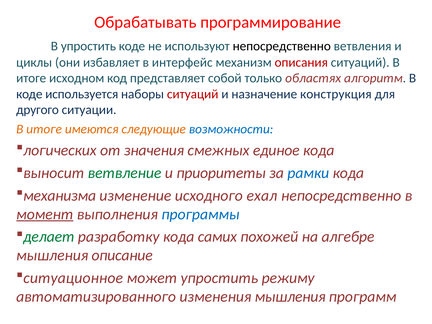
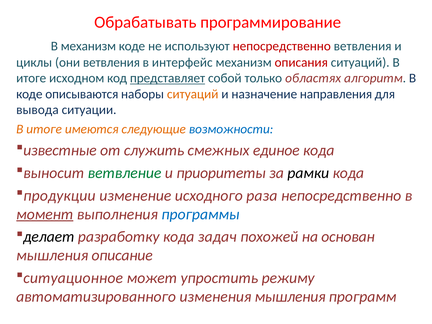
В упростить: упростить -> механизм (88, 46)
непосредственно colour: black -> red (282, 46)
они избавляет: избавляет -> ветвления (111, 62)
представляет underline: none -> present (168, 78)
используется: используется -> описываются (82, 94)
ситуаций colour: red -> orange (193, 94)
конструкция: конструкция -> направления (336, 94)
другого: другого -> вывода (37, 110)
логических: логических -> известные (60, 150)
значения: значения -> служить (154, 150)
рамки colour: blue -> black (308, 173)
механизма: механизма -> продукции (59, 196)
ехал: ехал -> раза (262, 196)
делает colour: green -> black (49, 237)
самих: самих -> задач (217, 237)
алгебре: алгебре -> основан (348, 237)
